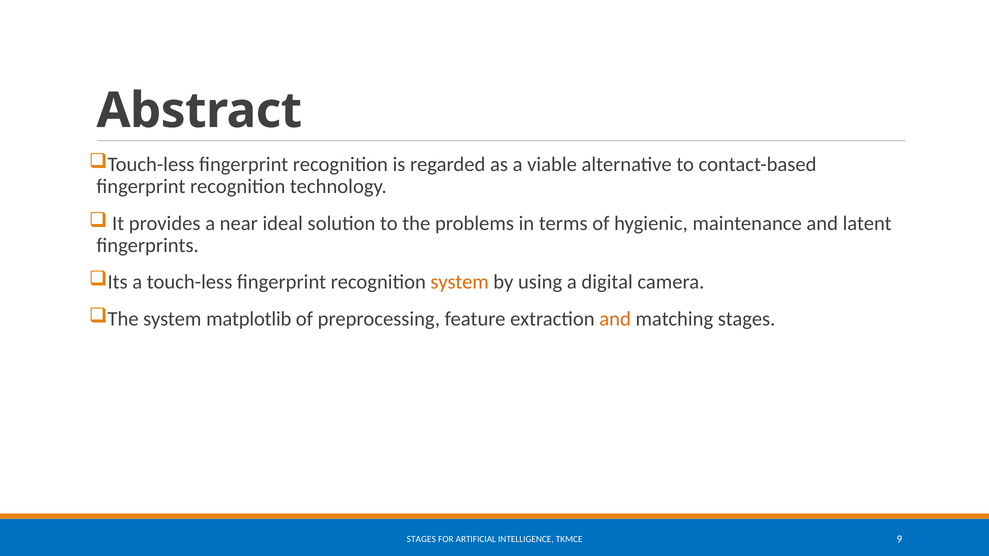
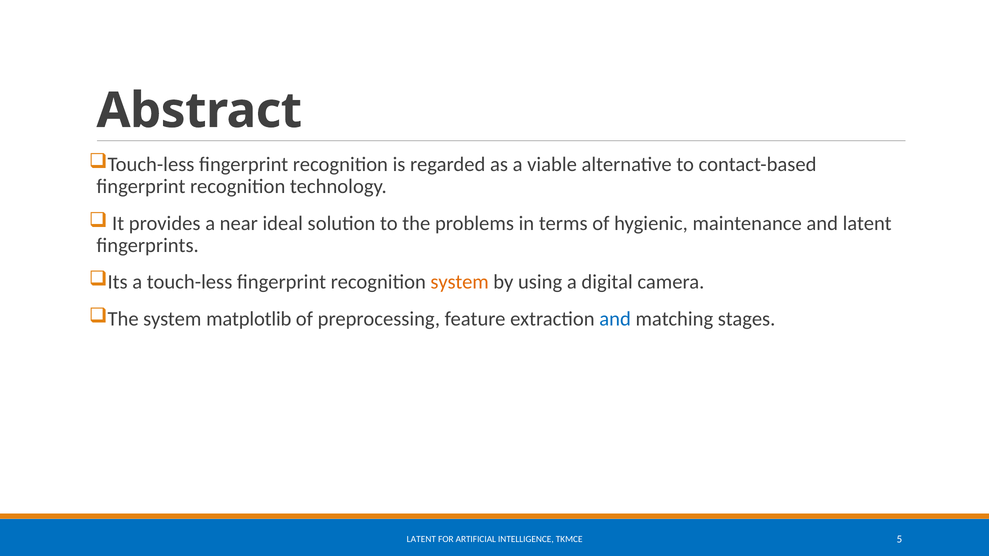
and colour: orange -> blue (615, 319)
STAGES: STAGES -> LATENT (421, 539)
9: 9 -> 5 (899, 539)
